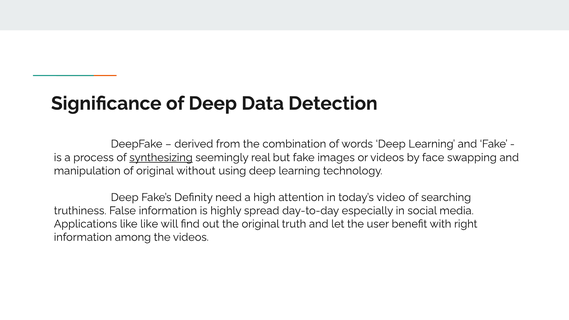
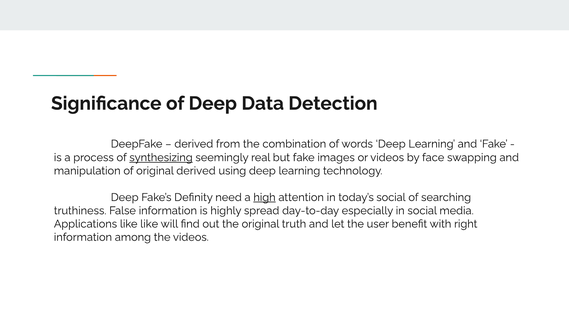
original without: without -> derived (196, 171)
high underline: none -> present (265, 197)
today’s video: video -> social (391, 197)
